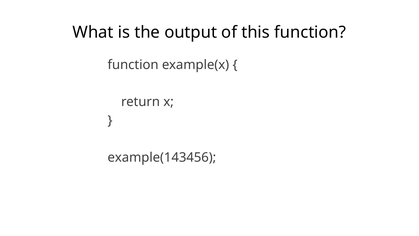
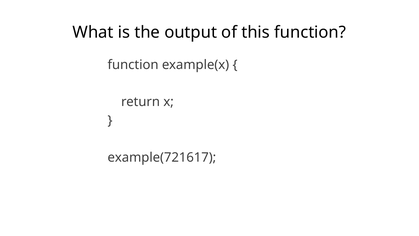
example(143456: example(143456 -> example(721617 (162, 157)
